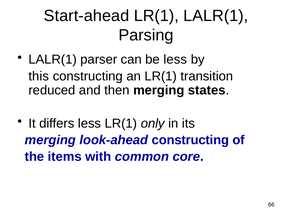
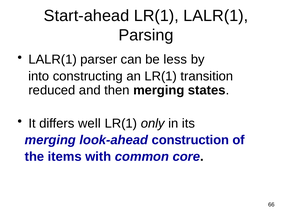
this: this -> into (39, 76)
differs less: less -> well (89, 123)
look-ahead constructing: constructing -> construction (190, 140)
